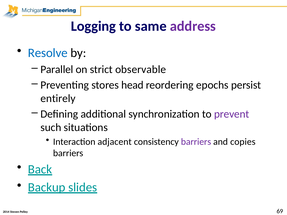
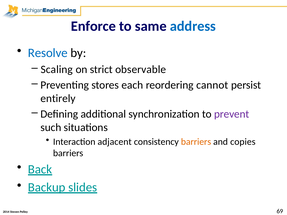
Logging: Logging -> Enforce (93, 26)
address colour: purple -> blue (193, 26)
Parallel: Parallel -> Scaling (57, 69)
head: head -> each (132, 85)
epochs: epochs -> cannot (212, 85)
barriers colour: purple -> orange (196, 142)
